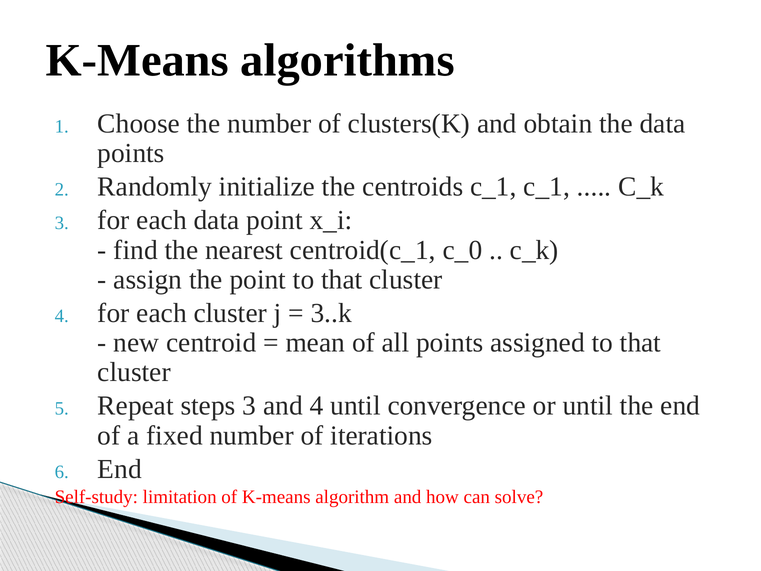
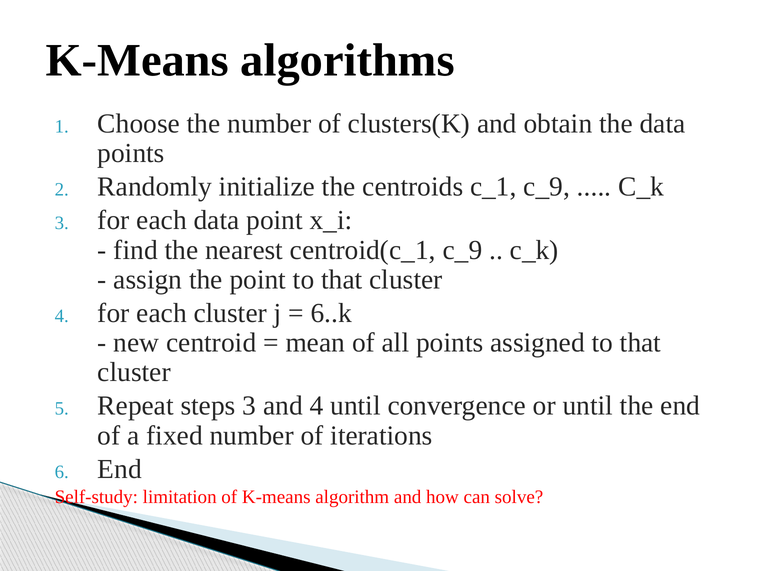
c_1 c_1: c_1 -> c_9 (547, 187)
centroid(c_1 c_0: c_0 -> c_9 (462, 250)
3..k: 3..k -> 6..k (331, 313)
